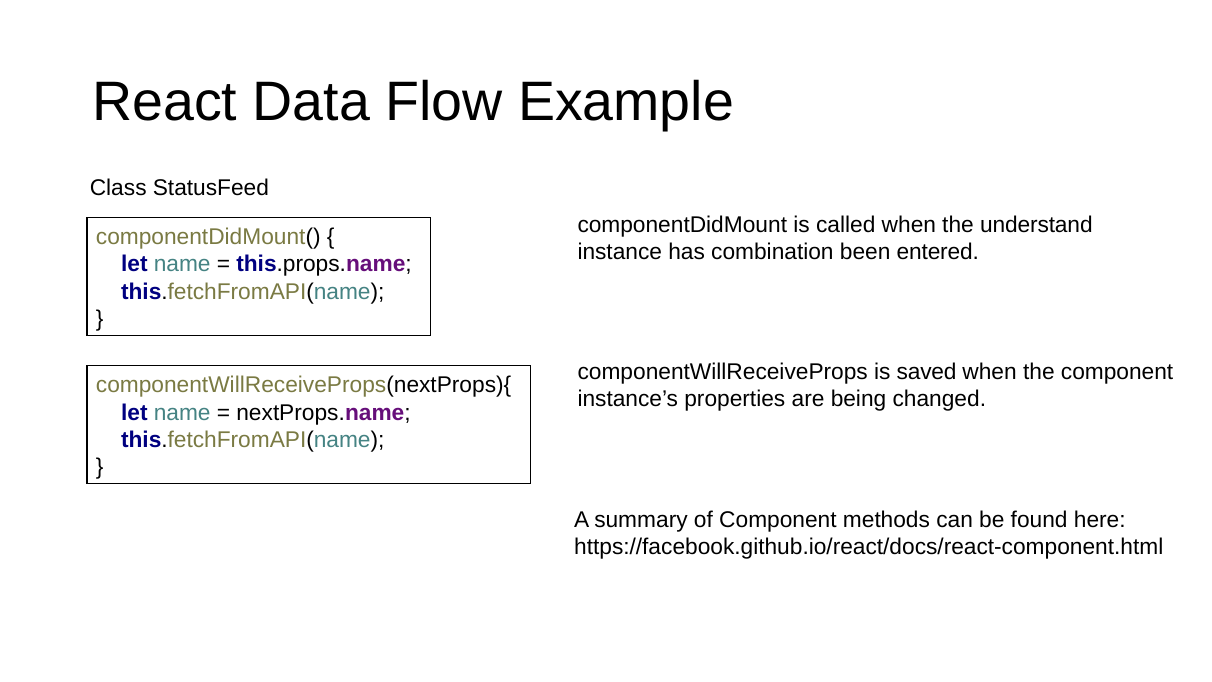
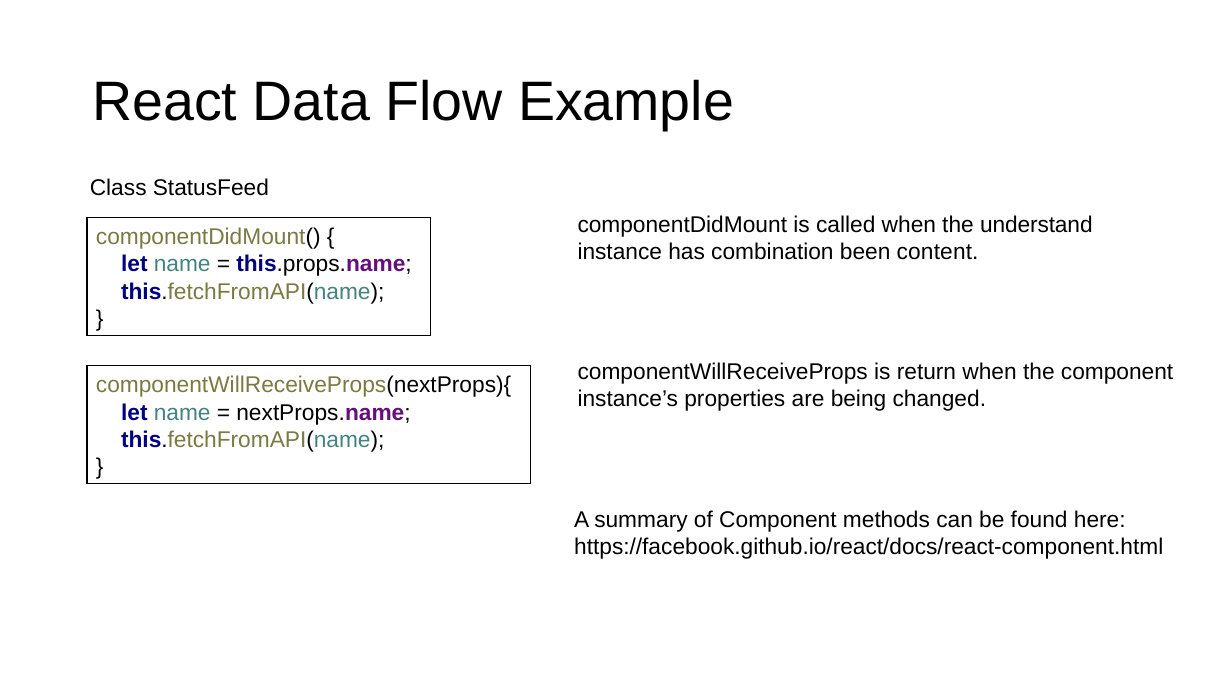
entered: entered -> content (938, 252)
saved: saved -> return (926, 372)
